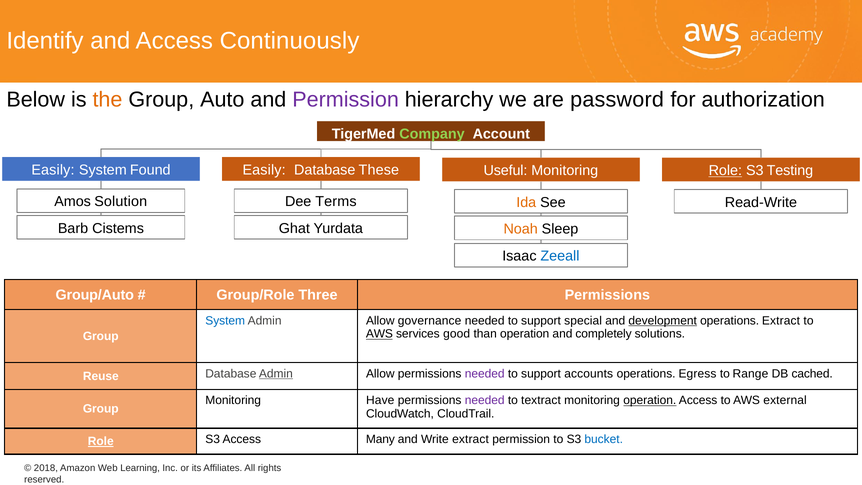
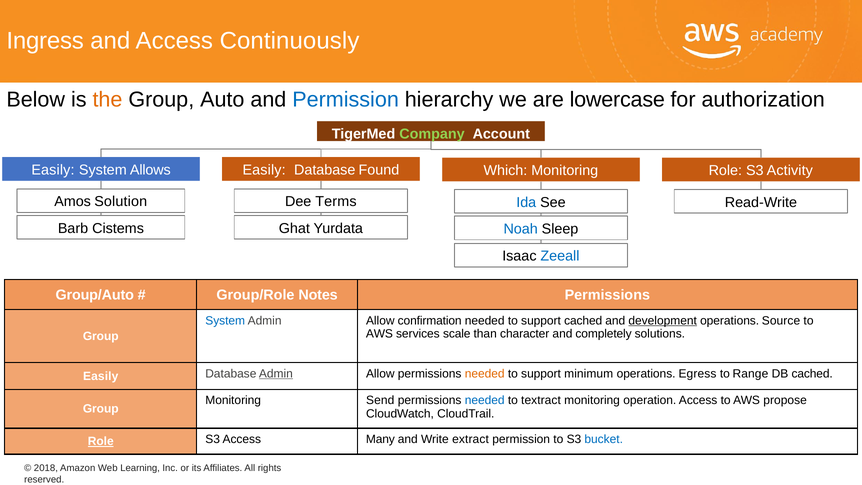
Identify: Identify -> Ingress (45, 41)
Permission colour: purple -> blue (346, 100)
password: password -> lowercase (617, 100)
Found: Found -> Allows (150, 170)
These: These -> Found (379, 170)
Useful: Useful -> Which (505, 171)
Role underline: present -> none (725, 171)
Testing: Testing -> Activity (790, 171)
Ida colour: orange -> blue (526, 202)
Noah colour: orange -> blue (521, 229)
Three: Three -> Notes (318, 295)
governance: governance -> confirmation (430, 321)
support special: special -> cached (583, 321)
operations Extract: Extract -> Source (781, 321)
AWS underline: present -> none (379, 334)
good: good -> scale (457, 334)
than operation: operation -> character (525, 334)
Reuse: Reuse -> Easily (101, 376)
needed colour: purple -> orange (485, 374)
accounts: accounts -> minimum (589, 374)
Have: Have -> Send (380, 400)
needed colour: purple -> blue (485, 400)
operation underline: present -> none (650, 400)
external: external -> propose (785, 400)
